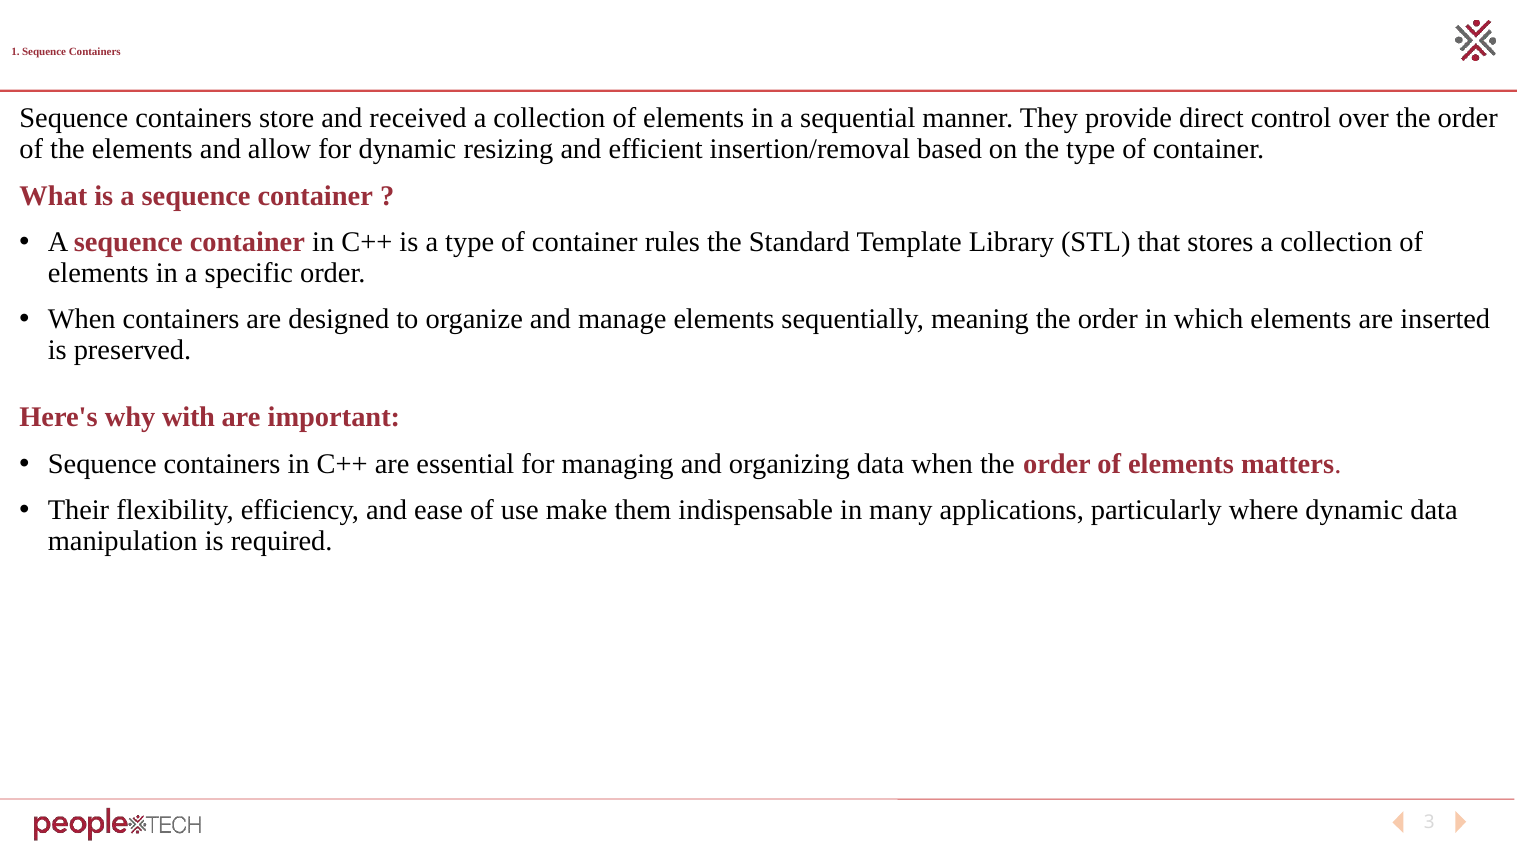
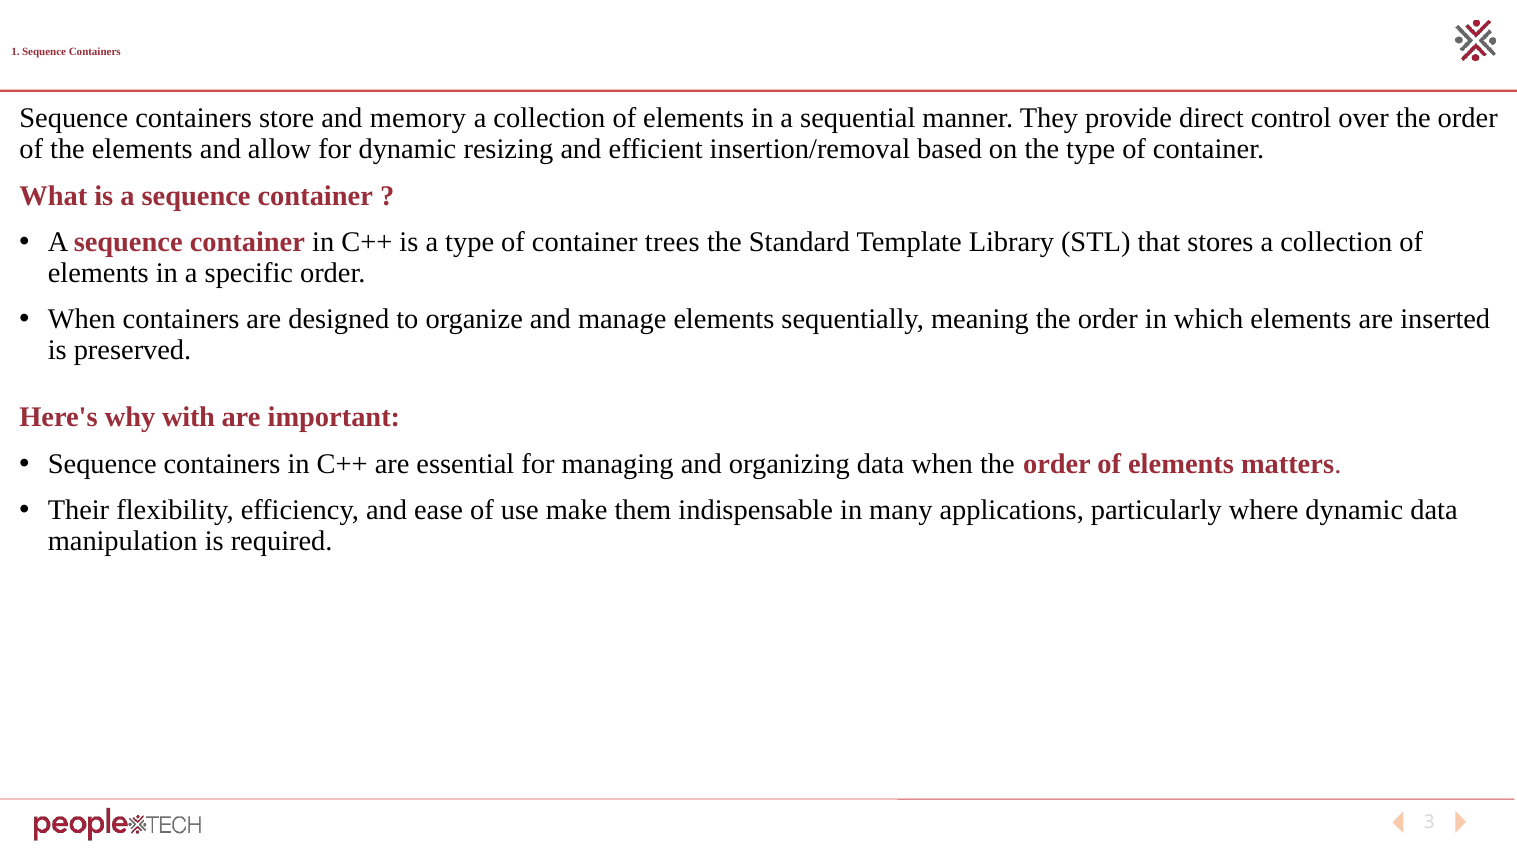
received: received -> memory (418, 119)
rules: rules -> trees (672, 242)
